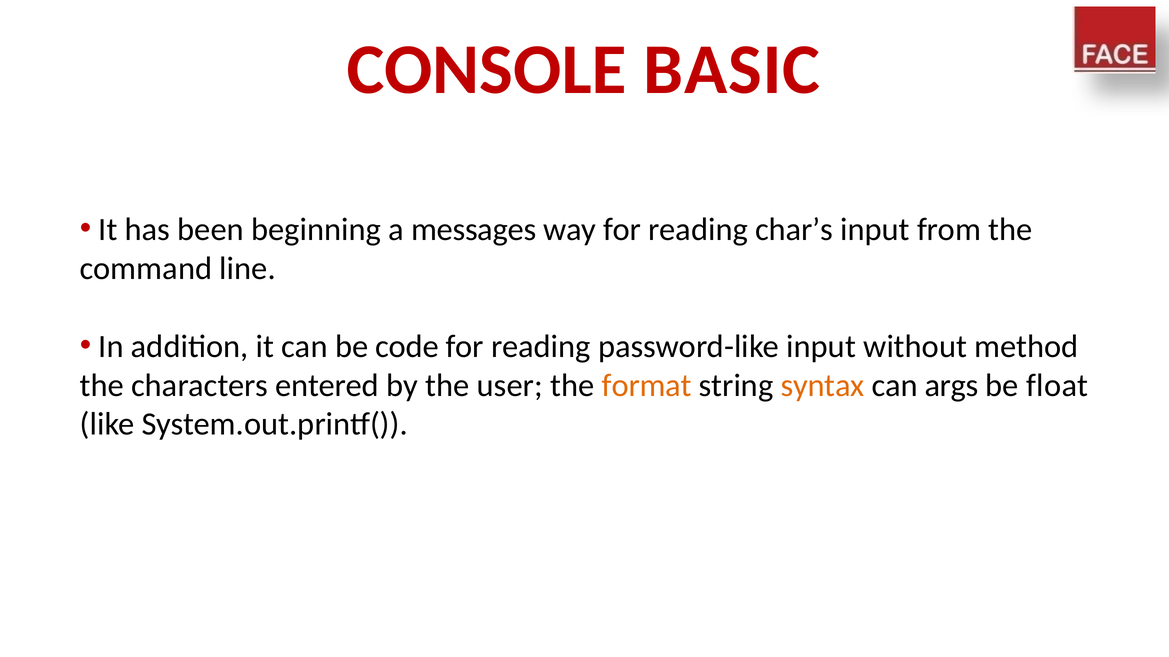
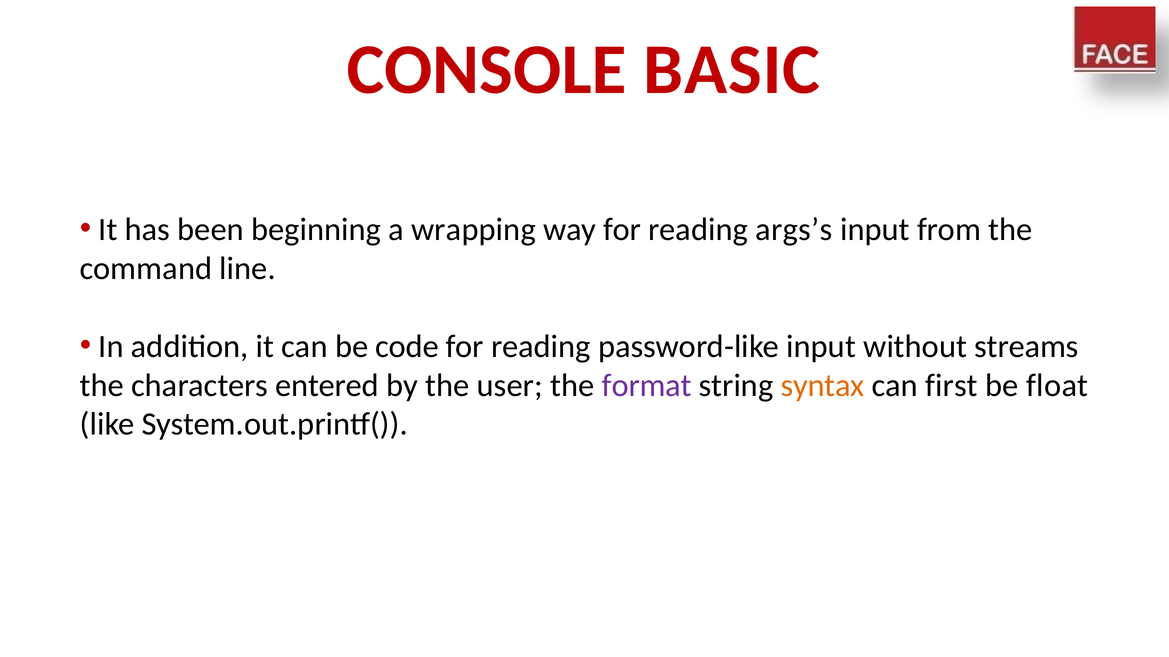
messages: messages -> wrapping (474, 230)
char’s: char’s -> args’s (794, 230)
method: method -> streams (1026, 347)
format colour: orange -> purple (647, 386)
args: args -> first (951, 386)
